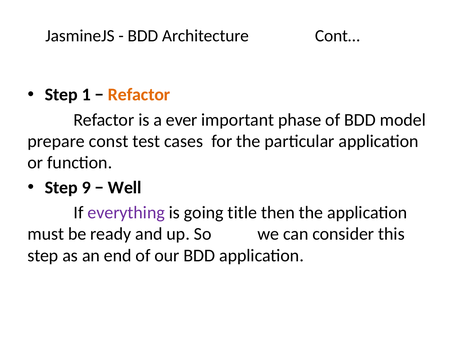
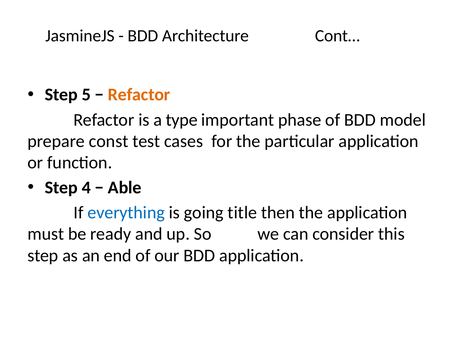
1: 1 -> 5 (86, 95)
ever: ever -> type (182, 120)
9: 9 -> 4 (86, 188)
Well: Well -> Able (125, 188)
everything colour: purple -> blue (126, 213)
